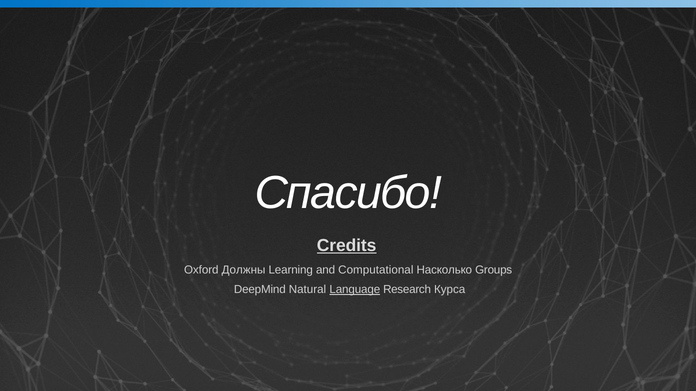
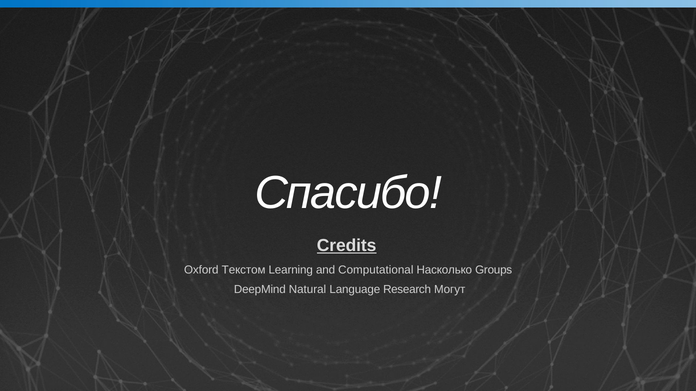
Должны: Должны -> Текстом (244, 270)
Language underline: present -> none (355, 290)
Курса: Курса -> Могут (450, 290)
